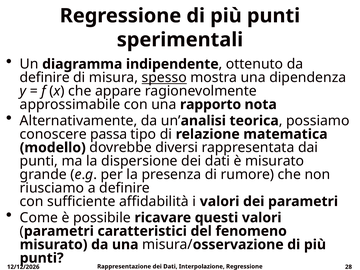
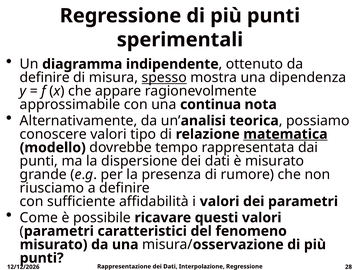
rapporto: rapporto -> continua (211, 104)
conoscere passa: passa -> valori (109, 134)
matematica underline: none -> present (285, 134)
diversi: diversi -> tempo (177, 148)
